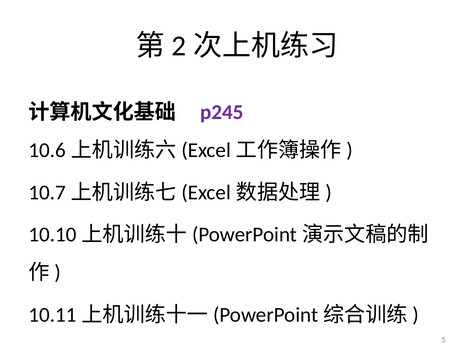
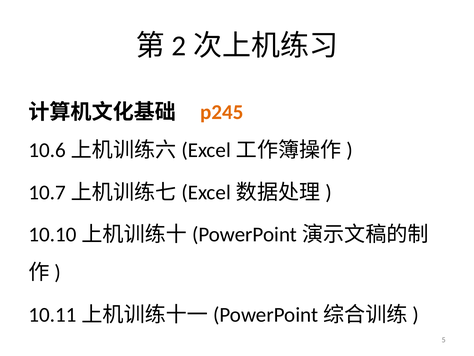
p245 colour: purple -> orange (222, 112)
